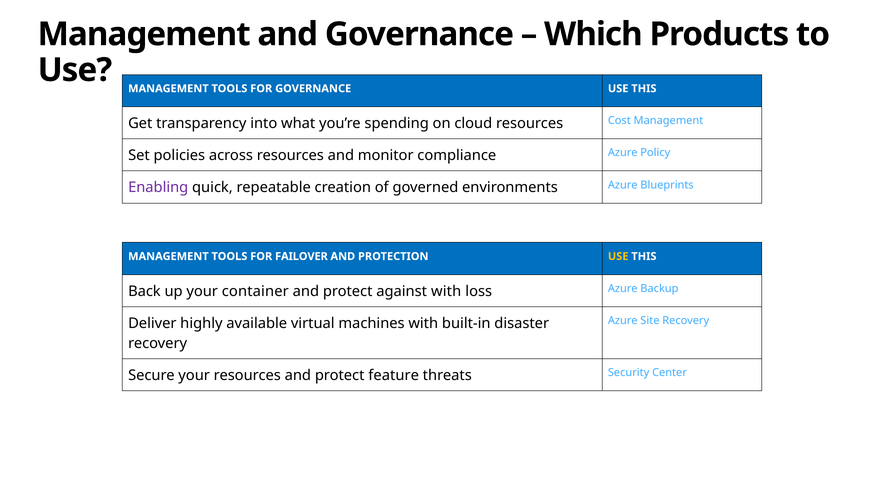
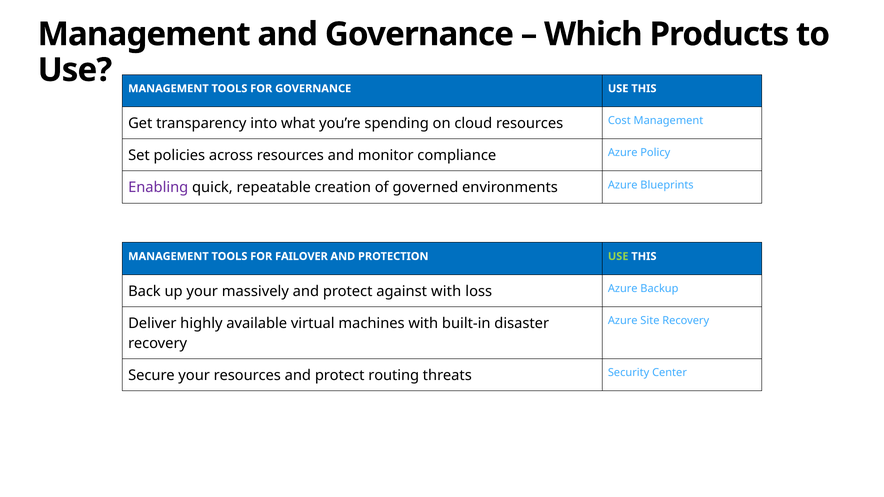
USE colour: yellow -> light green (618, 256)
container: container -> massively (255, 291)
feature: feature -> routing (394, 376)
